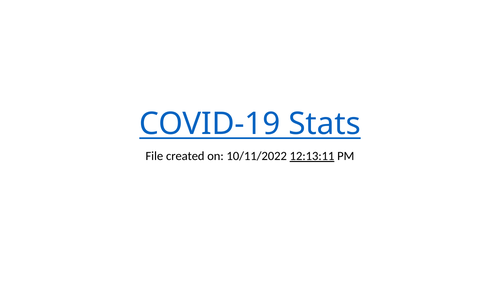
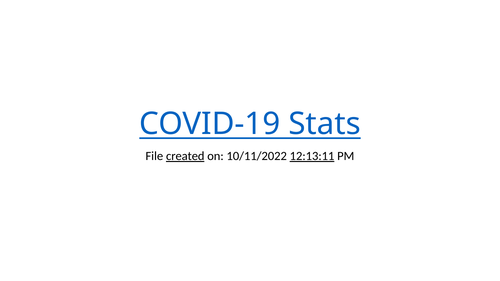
created underline: none -> present (185, 156)
